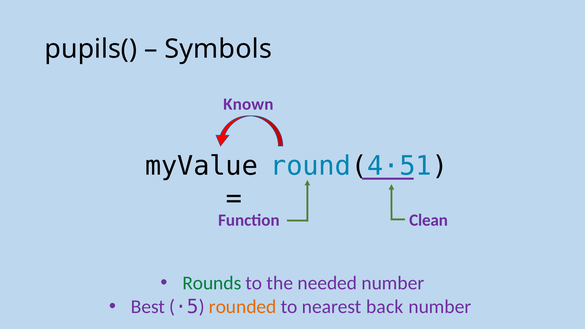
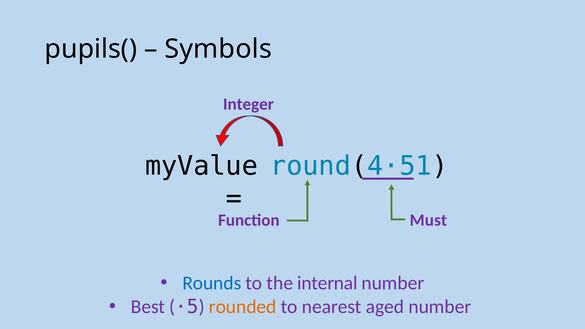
Known: Known -> Integer (248, 104)
Clean: Clean -> Must (428, 220)
Rounds colour: green -> blue (212, 283)
needed: needed -> internal (327, 283)
back: back -> aged (385, 307)
